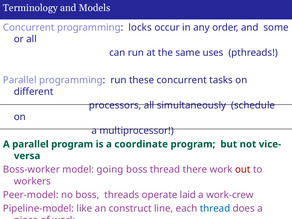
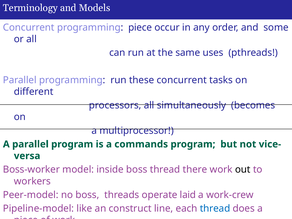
programming locks: locks -> piece (140, 27)
schedule: schedule -> becomes (253, 105)
coordinate: coordinate -> commands (141, 144)
going: going -> inside (110, 170)
out colour: red -> black (243, 170)
